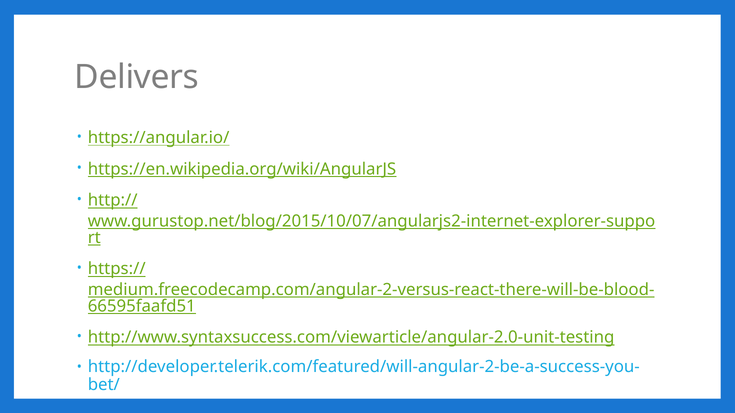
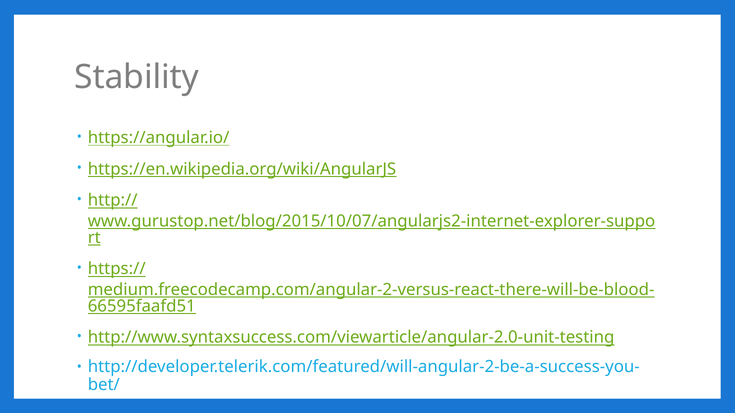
Delivers: Delivers -> Stability (137, 77)
